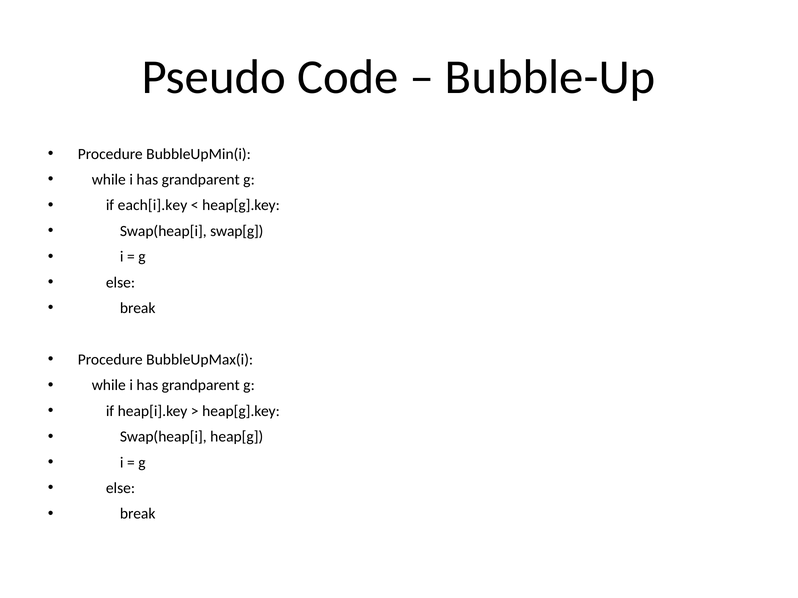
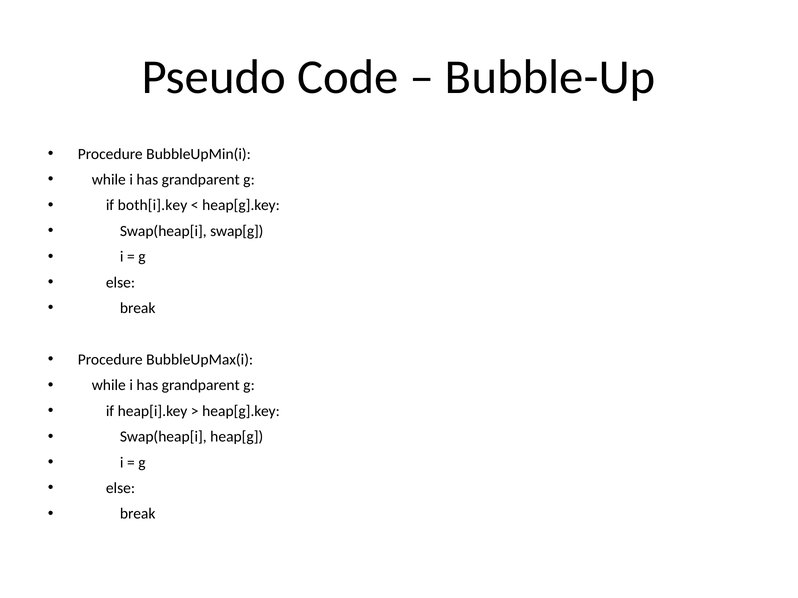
each[i].key: each[i].key -> both[i].key (152, 206)
